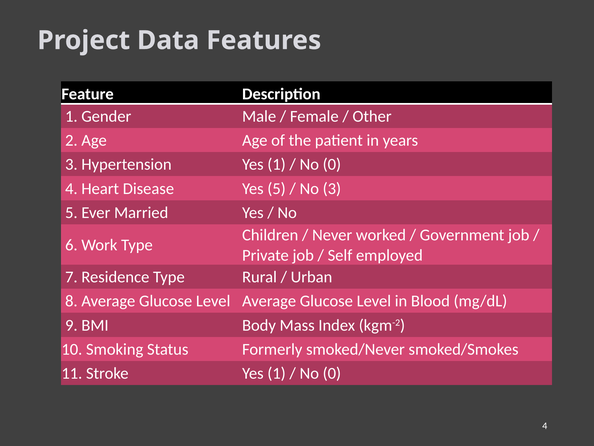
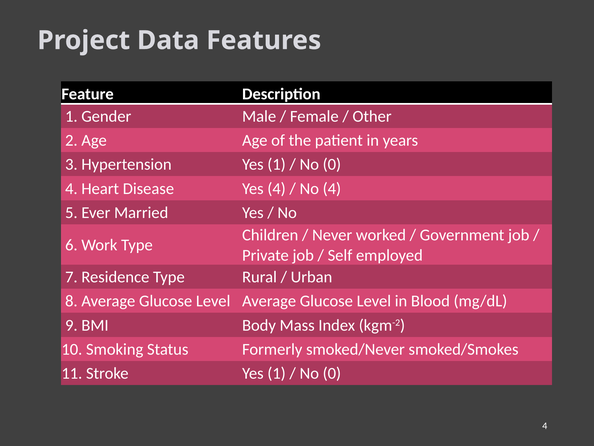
Yes 5: 5 -> 4 (277, 188)
No 3: 3 -> 4 (332, 188)
